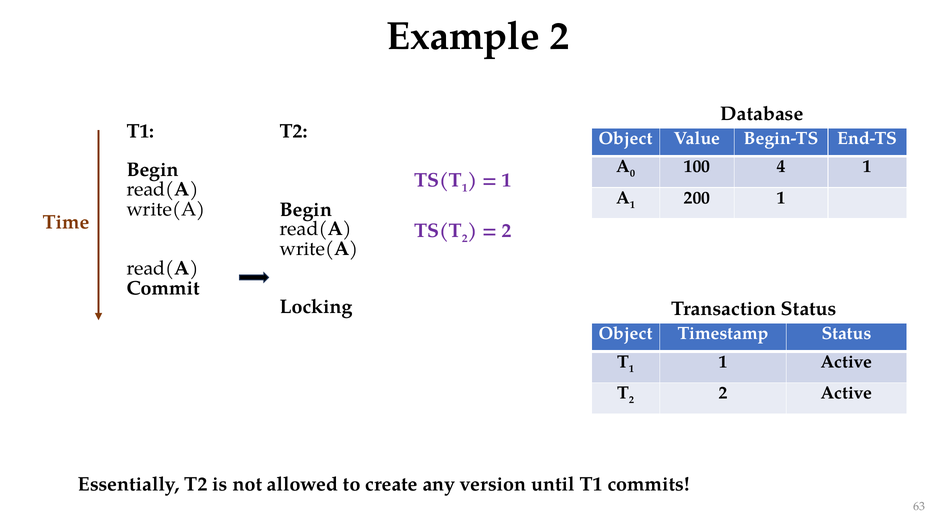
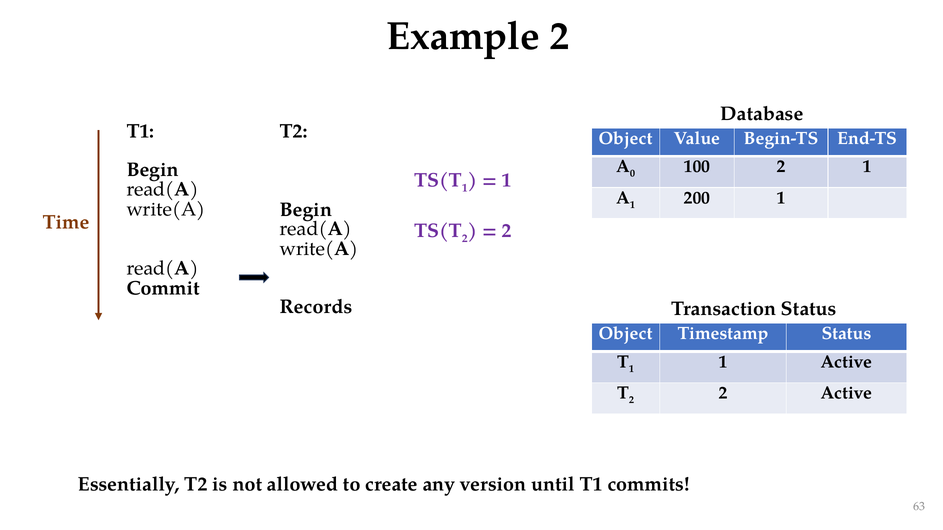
100 4: 4 -> 2 (781, 167)
Locking: Locking -> Records (316, 307)
